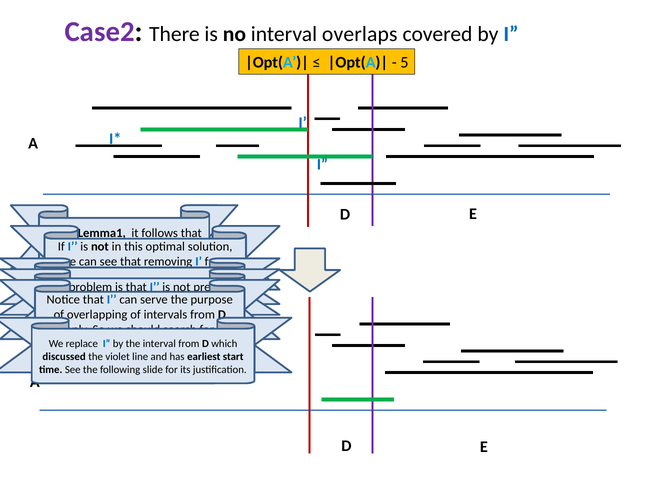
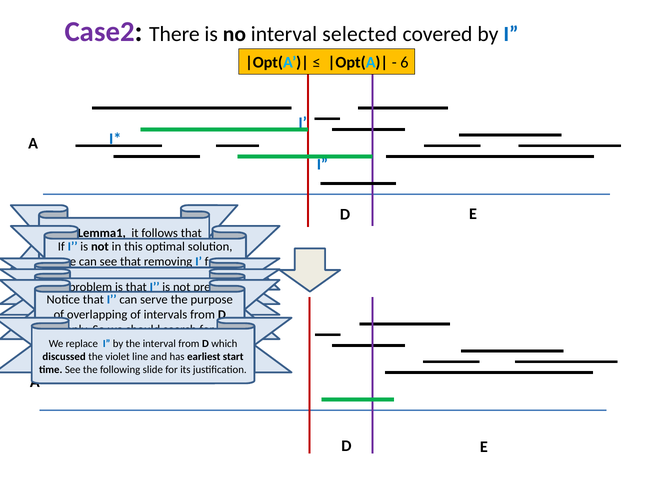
overlaps: overlaps -> selected (360, 34)
5: 5 -> 6 (404, 63)
